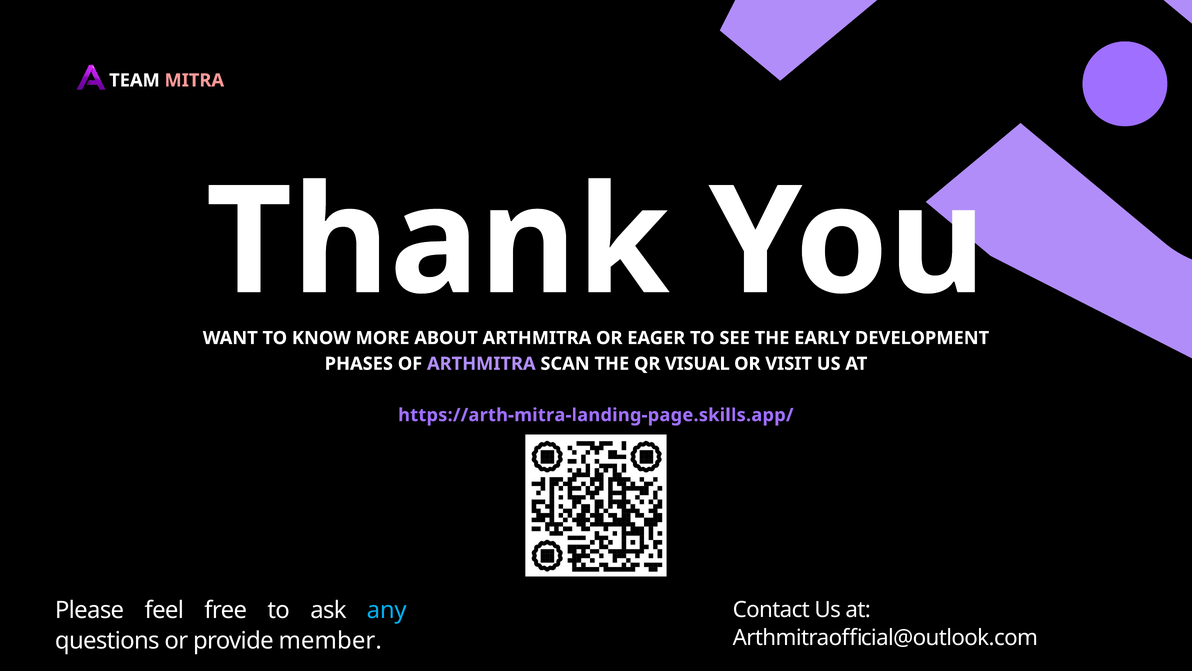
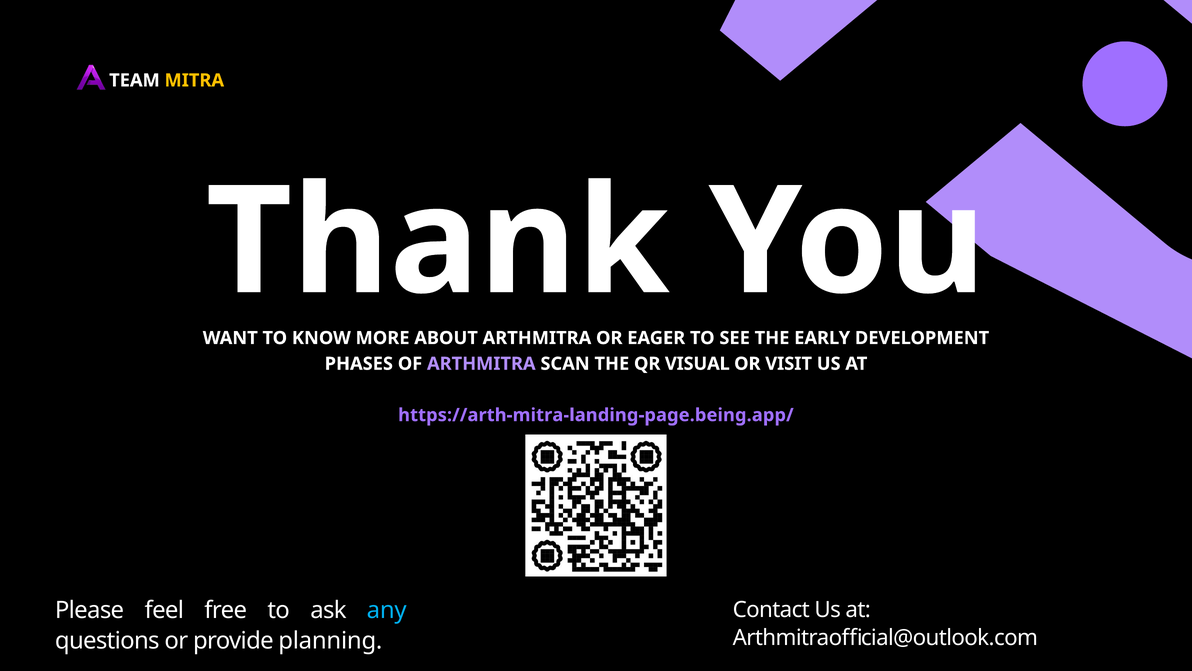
MITRA colour: pink -> yellow (194, 80)
https://arth-mitra-landing-page.skills.app/: https://arth-mitra-landing-page.skills.app/ -> https://arth-mitra-landing-page.being.app/ (596, 415)
member: member -> planning (330, 640)
